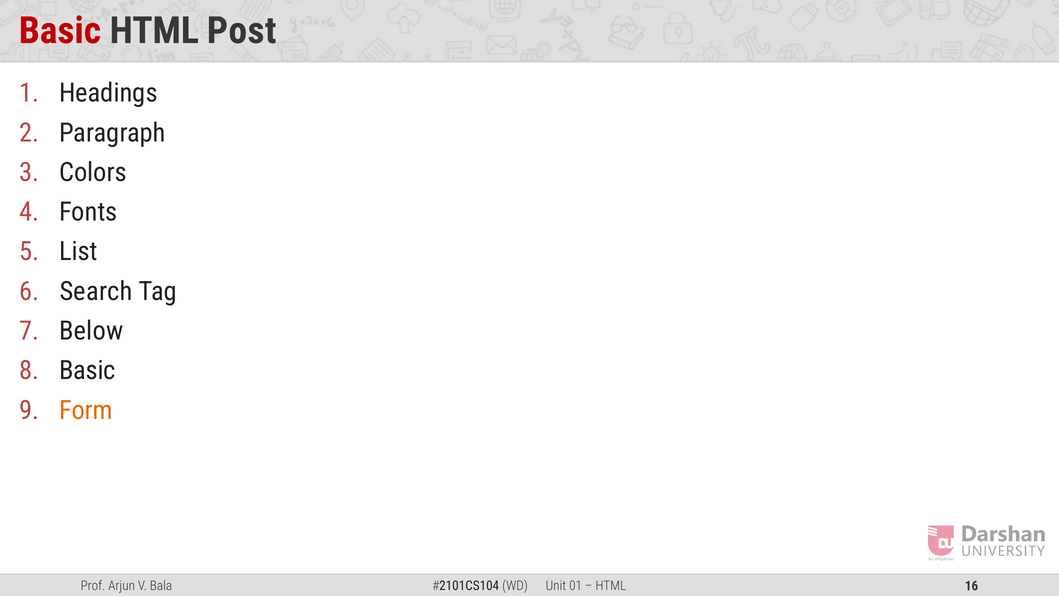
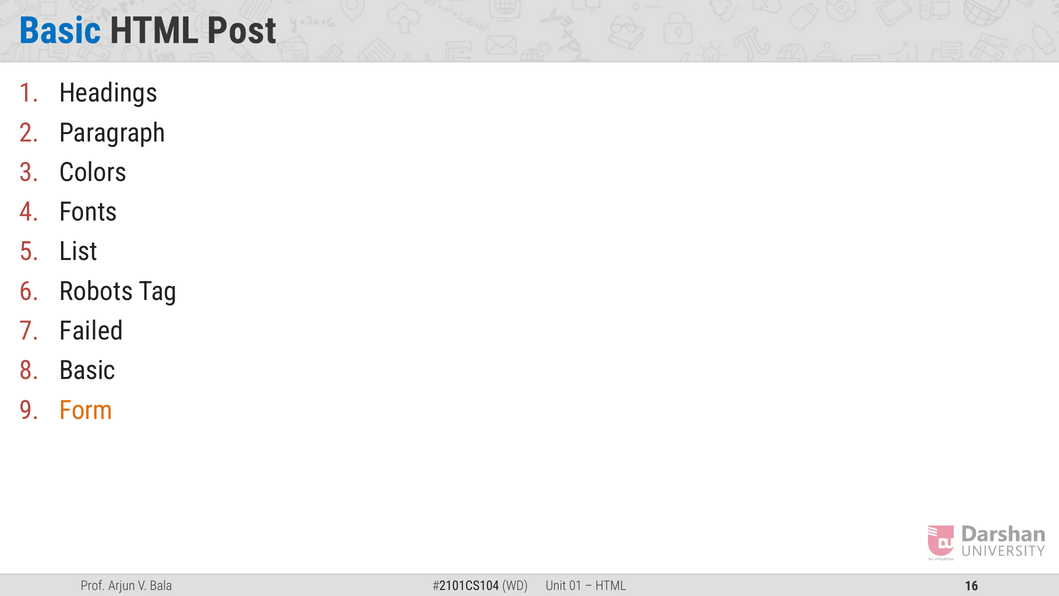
Basic colour: red -> blue (60, 31)
Search: Search -> Robots (96, 291)
Below: Below -> Failed (91, 331)
